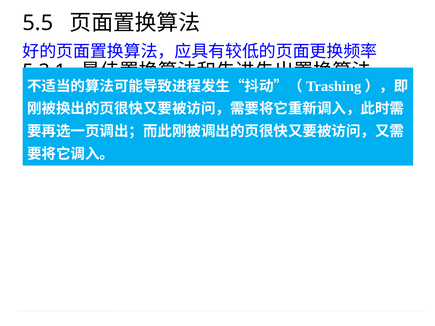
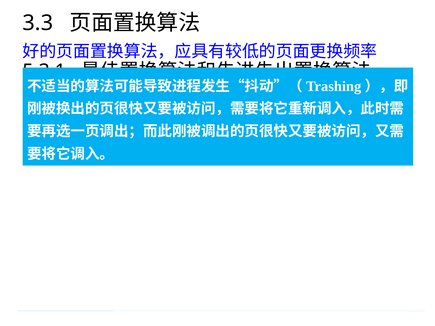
5.5: 5.5 -> 3.3 (38, 23)
